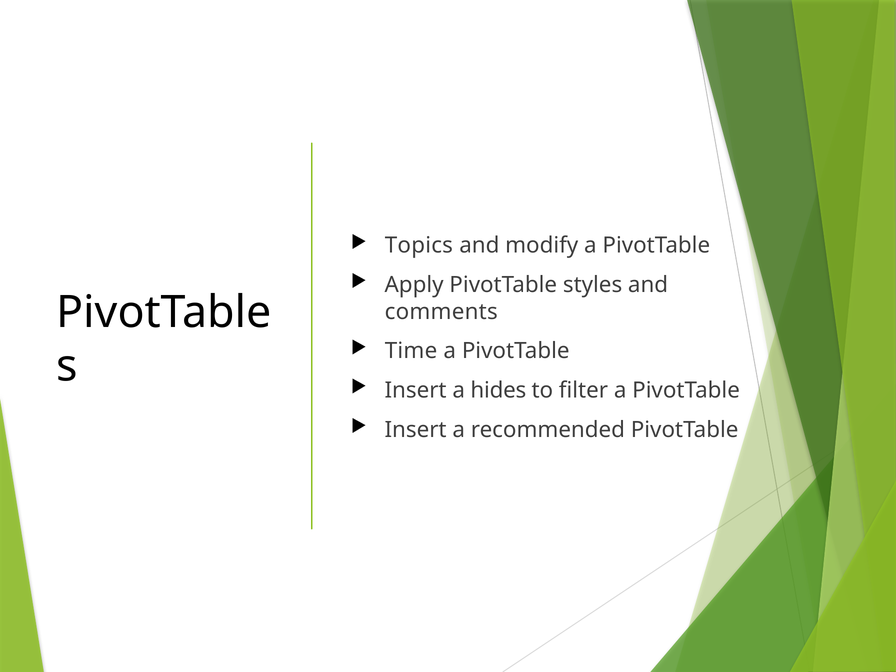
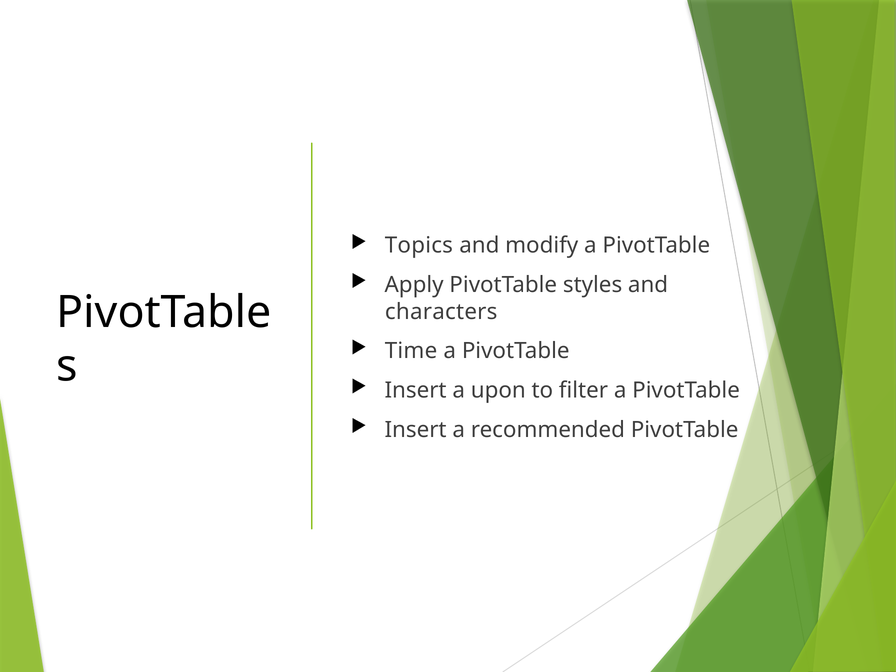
comments: comments -> characters (441, 312)
hides: hides -> upon (498, 390)
